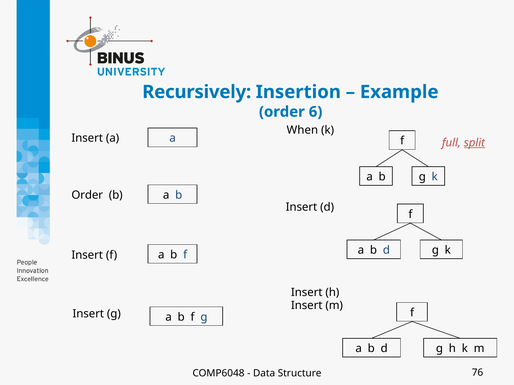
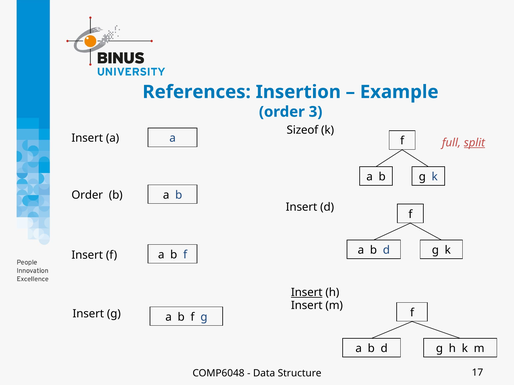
Recursively: Recursively -> References (197, 92)
6: 6 -> 3 (316, 112)
When: When -> Sizeof (302, 130)
Insert underline: none -> present (307, 293)
76: 76 -> 17 (477, 373)
